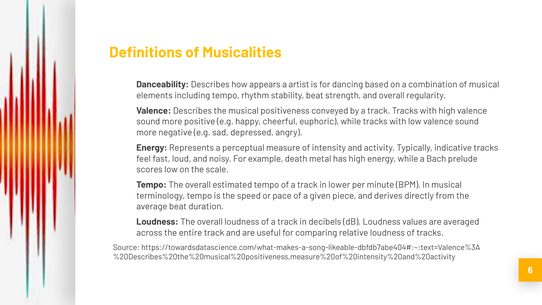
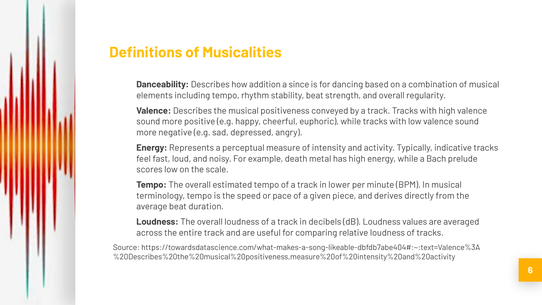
appears: appears -> addition (265, 85)
artist: artist -> since (299, 85)
